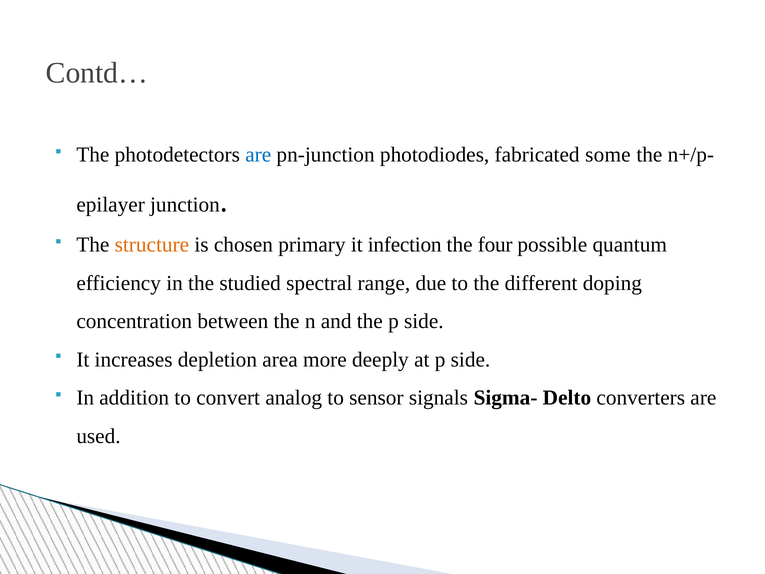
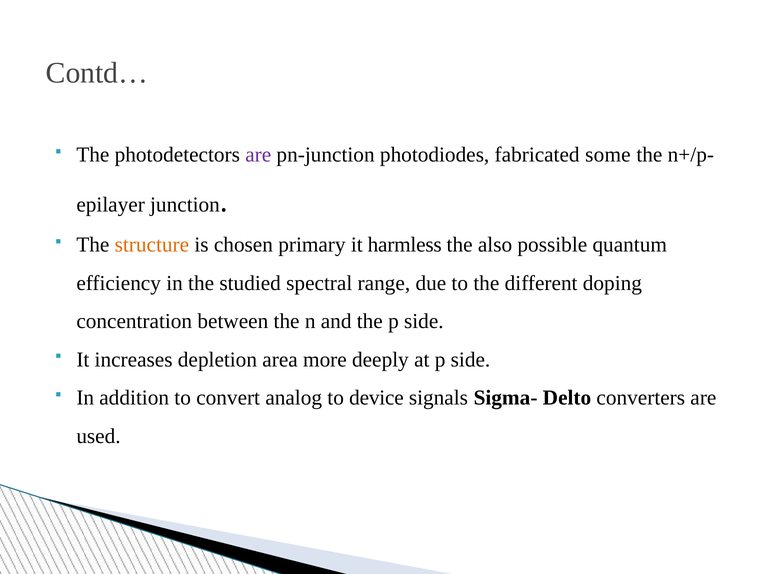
are colour: blue -> purple (258, 155)
infection: infection -> harmless (405, 245)
four: four -> also (495, 245)
sensor: sensor -> device (376, 398)
